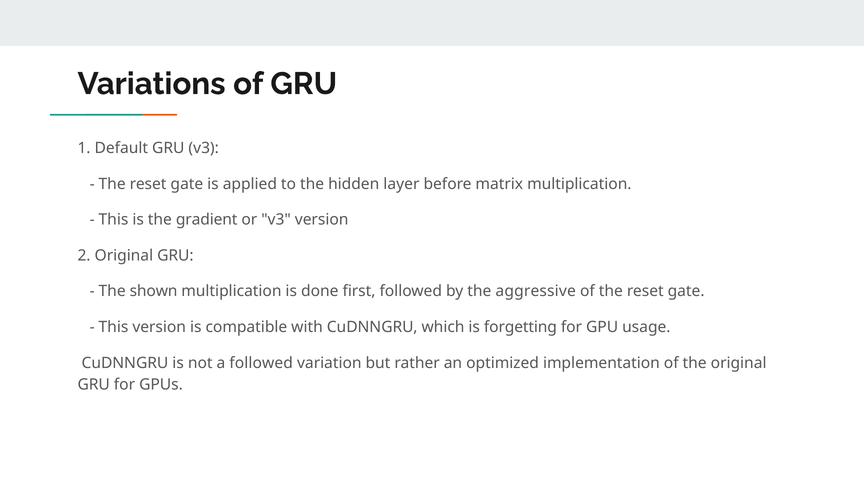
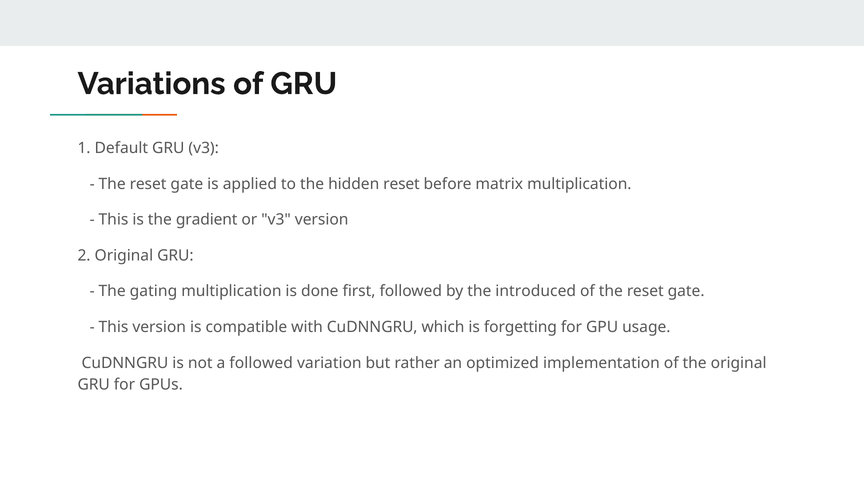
hidden layer: layer -> reset (401, 184)
shown: shown -> gating (153, 291)
aggressive: aggressive -> introduced (536, 291)
